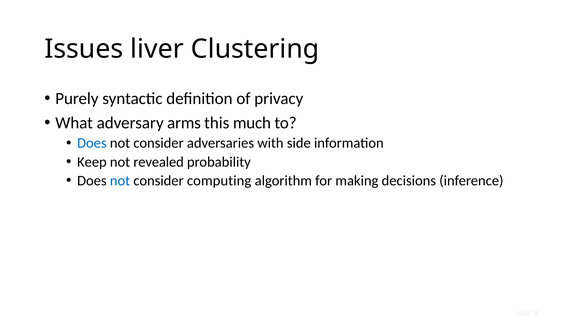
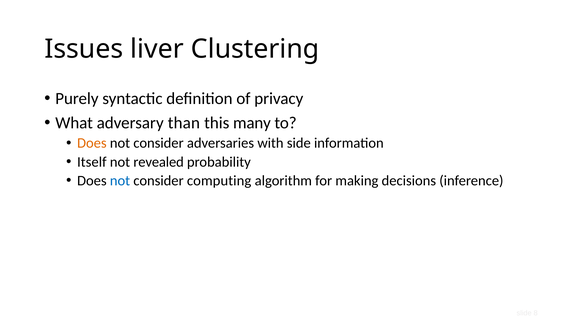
arms: arms -> than (184, 123)
much: much -> many (252, 123)
Does colour: blue -> orange (92, 143)
Keep: Keep -> Itself (92, 162)
